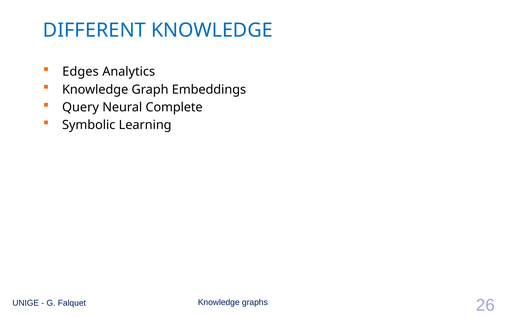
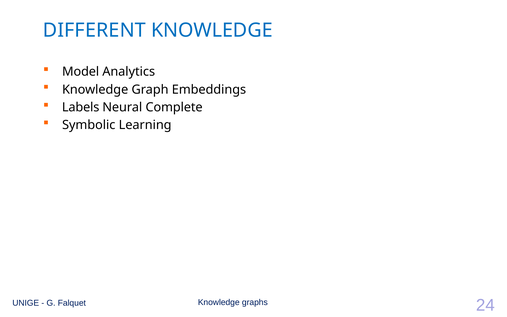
Edges: Edges -> Model (81, 72)
Query: Query -> Labels (81, 107)
26: 26 -> 24 (485, 305)
